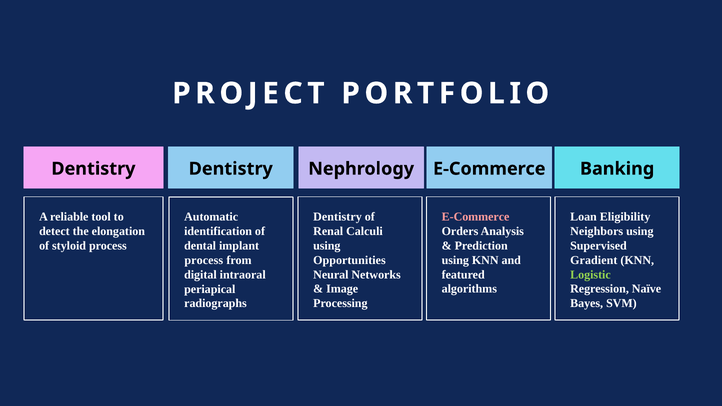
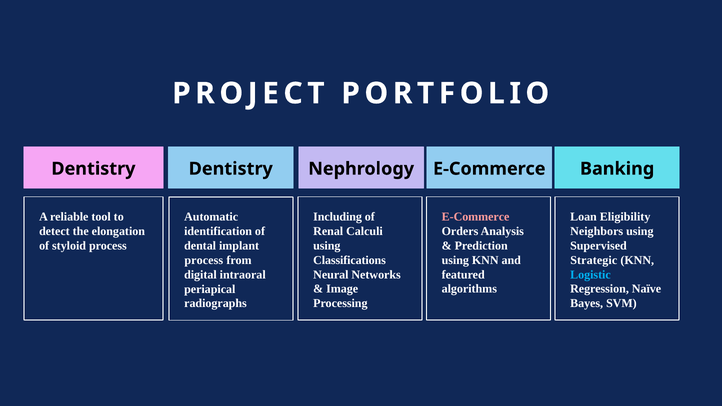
Dentistry: Dentistry -> Including (338, 217)
Opportunities: Opportunities -> Classifications (350, 260)
Gradient: Gradient -> Strategic (594, 260)
Logistic colour: light green -> light blue (590, 275)
